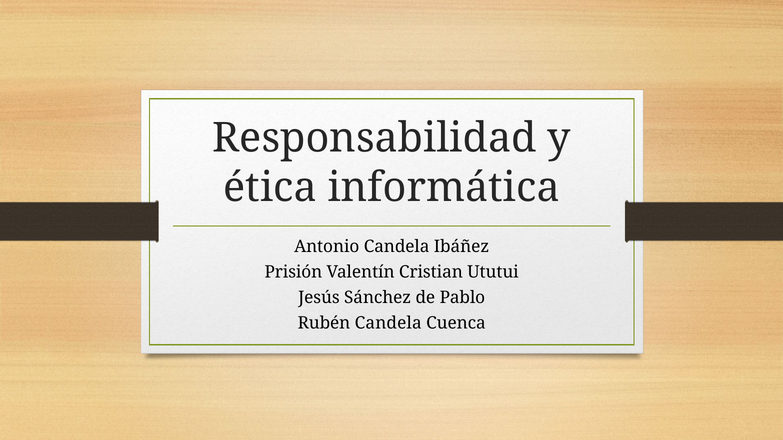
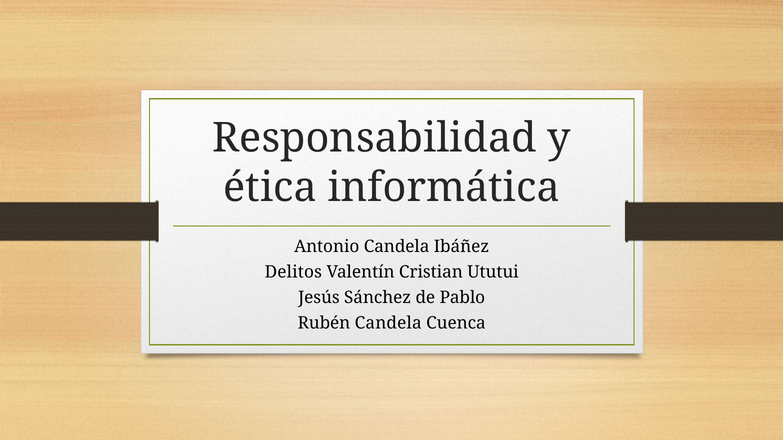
Prisión: Prisión -> Delitos (293, 272)
